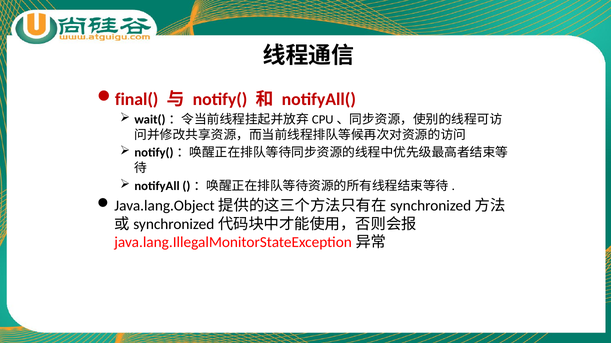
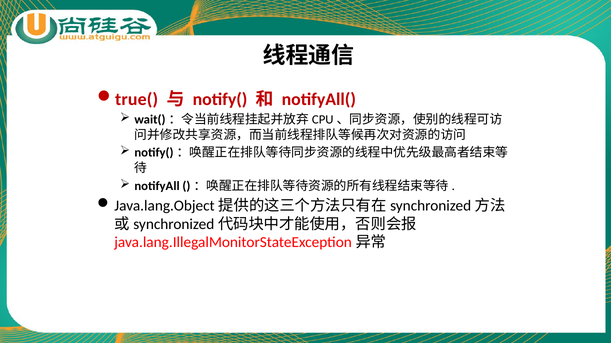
final(: final( -> true( (137, 99)
